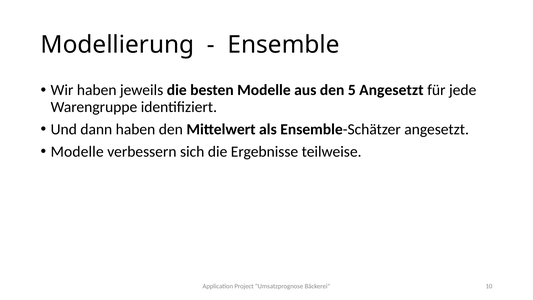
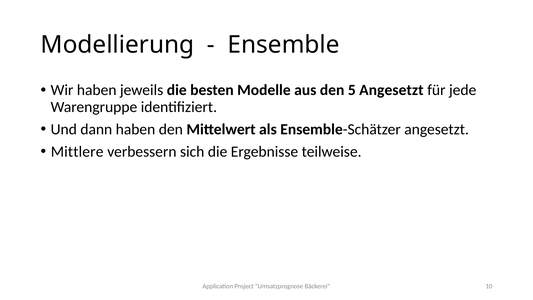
Modelle: Modelle -> Mittlere (77, 152)
